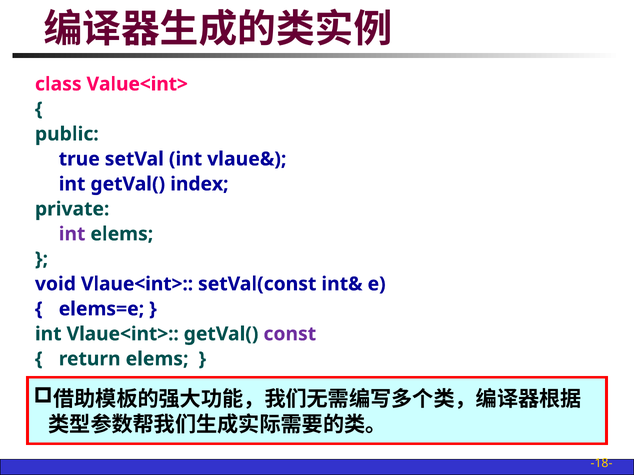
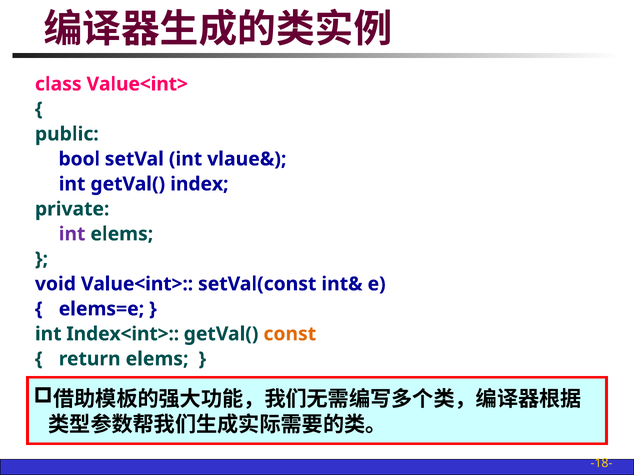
true: true -> bool (79, 159)
void Vlaue<int>: Vlaue<int> -> Value<int> (137, 284)
int Vlaue<int>: Vlaue<int> -> Index<int> (123, 334)
const colour: purple -> orange (290, 334)
